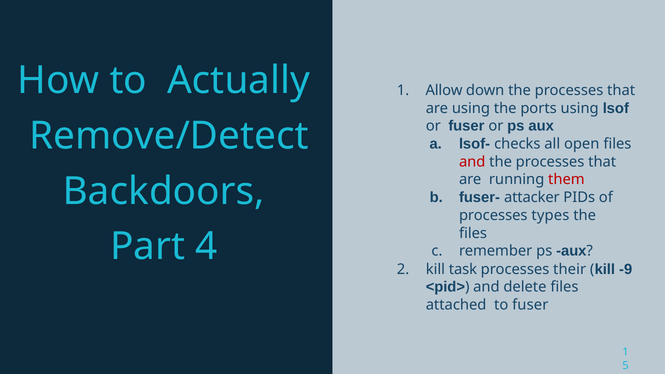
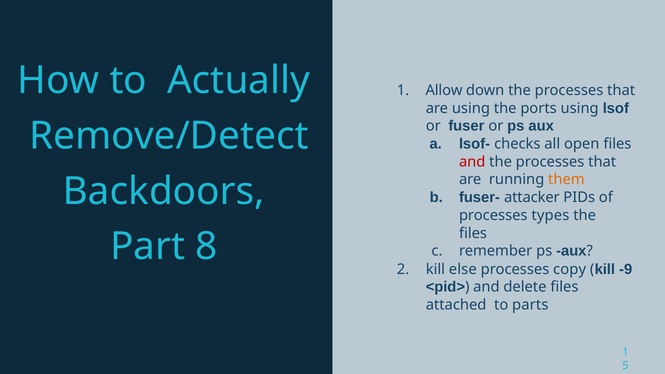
them colour: red -> orange (566, 180)
4: 4 -> 8 (206, 247)
task: task -> else (463, 269)
their: their -> copy (570, 269)
to fuser: fuser -> parts (530, 305)
